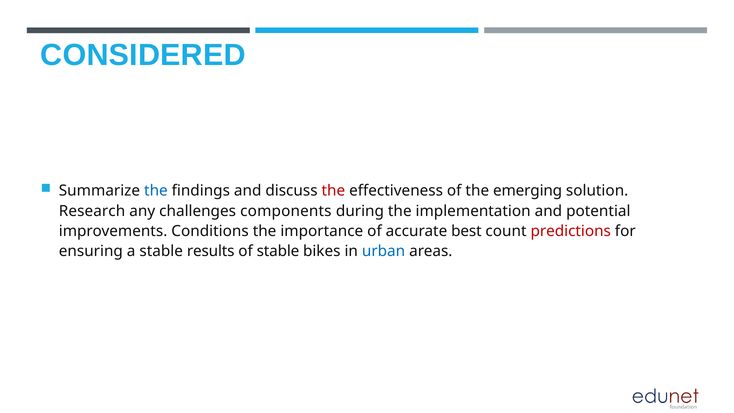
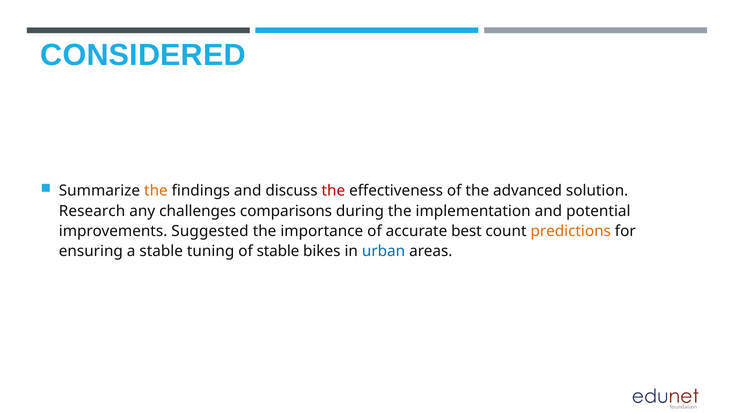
the colour: blue -> orange (156, 191)
emerging: emerging -> advanced (528, 191)
components: components -> comparisons (286, 211)
Conditions: Conditions -> Suggested (210, 231)
predictions colour: red -> orange (571, 231)
results: results -> tuning (211, 251)
